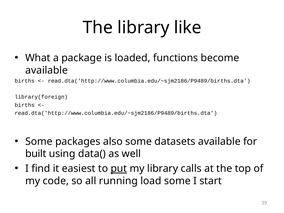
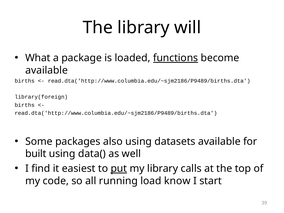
like: like -> will (188, 27)
functions underline: none -> present (176, 58)
also some: some -> using (139, 141)
load some: some -> know (177, 181)
